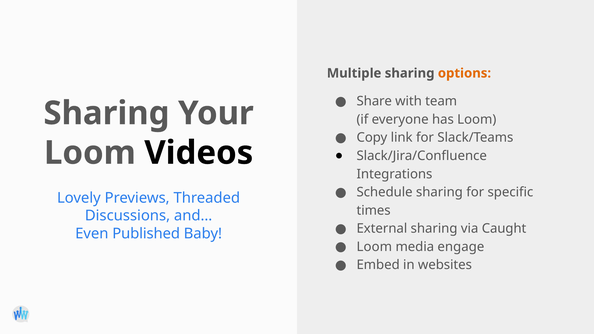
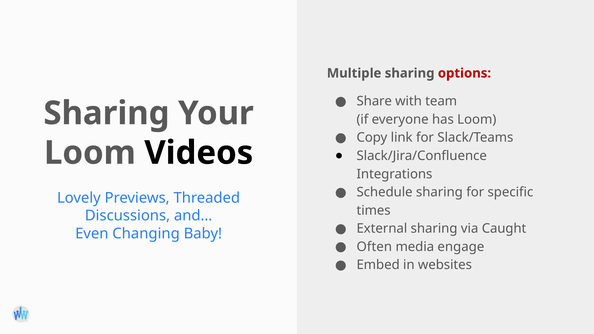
options colour: orange -> red (464, 73)
Published: Published -> Changing (146, 234)
Loom: Loom -> Often (374, 247)
